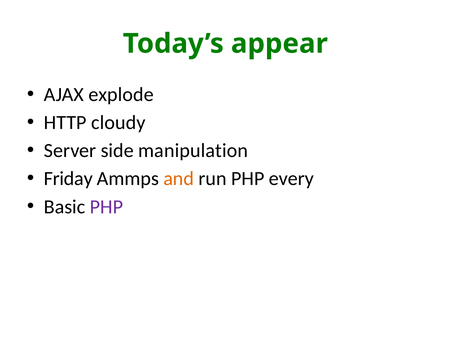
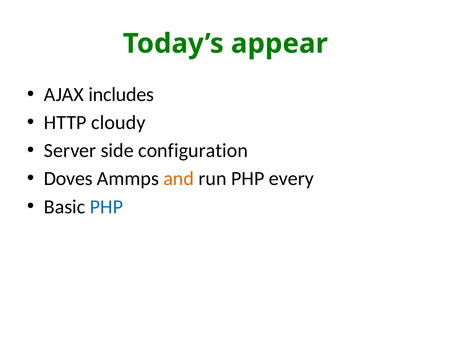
explode: explode -> includes (121, 95)
manipulation: manipulation -> configuration (193, 151)
Friday: Friday -> Doves (68, 179)
PHP colour: purple -> blue (107, 207)
